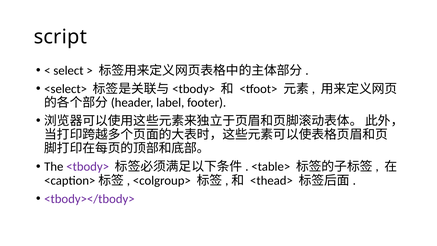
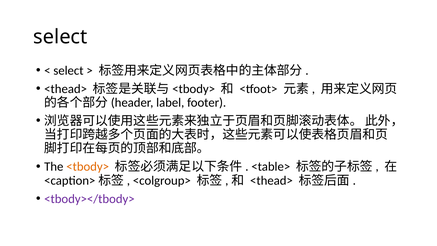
script: script -> select (60, 37)
<select>: <select> -> <thead> (66, 89)
<tbody> colour: purple -> orange (88, 167)
